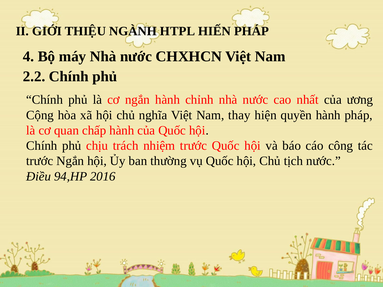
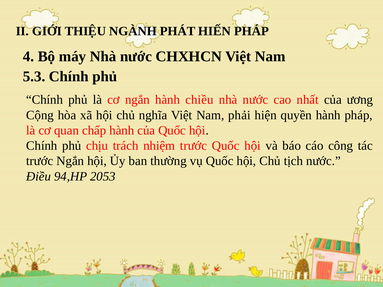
HTPL: HTPL -> PHÁT (178, 31)
2.2: 2.2 -> 5.3 (34, 77)
chỉnh: chỉnh -> chiều (199, 100)
thay: thay -> phải (239, 115)
2016: 2016 -> 2053 (103, 176)
